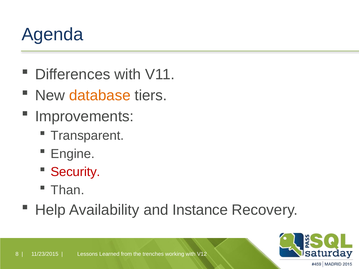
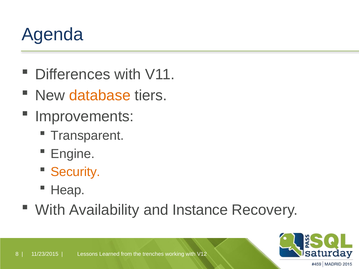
Security colour: red -> orange (75, 172)
Than: Than -> Heap (68, 190)
Help: Help -> With (50, 210)
